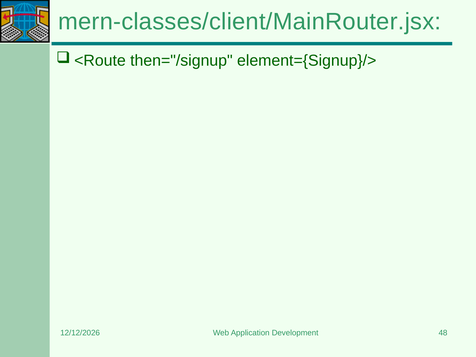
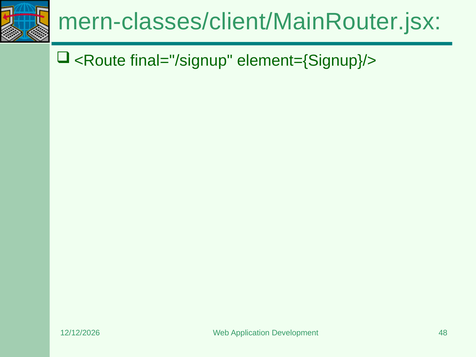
then="/signup: then="/signup -> final="/signup (181, 61)
